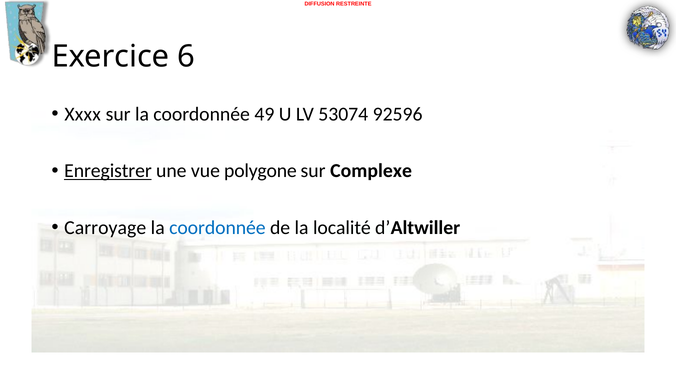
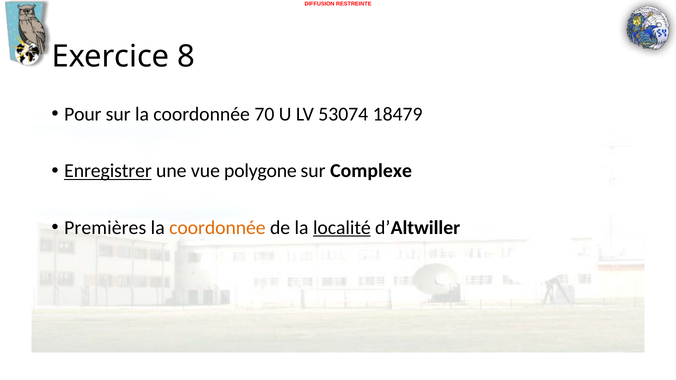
6: 6 -> 8 (186, 57)
Xxxx: Xxxx -> Pour (83, 114)
49: 49 -> 70 (264, 114)
92596: 92596 -> 18479 (398, 114)
Carroyage: Carroyage -> Premières (105, 228)
coordonnée colour: blue -> orange (217, 228)
localité underline: none -> present (342, 228)
